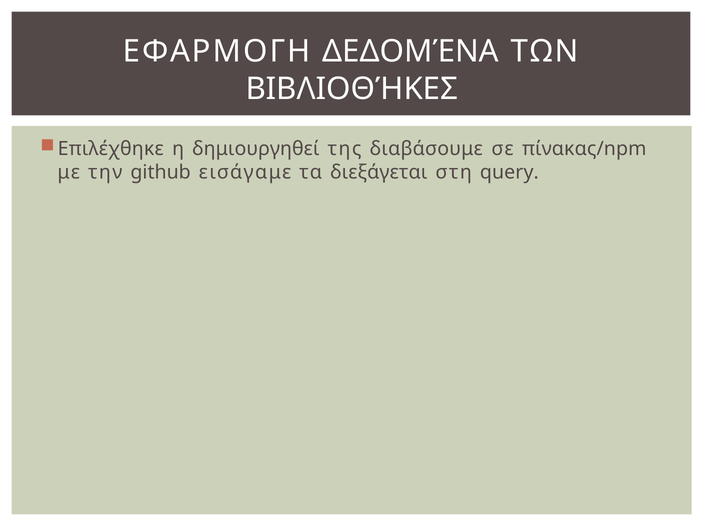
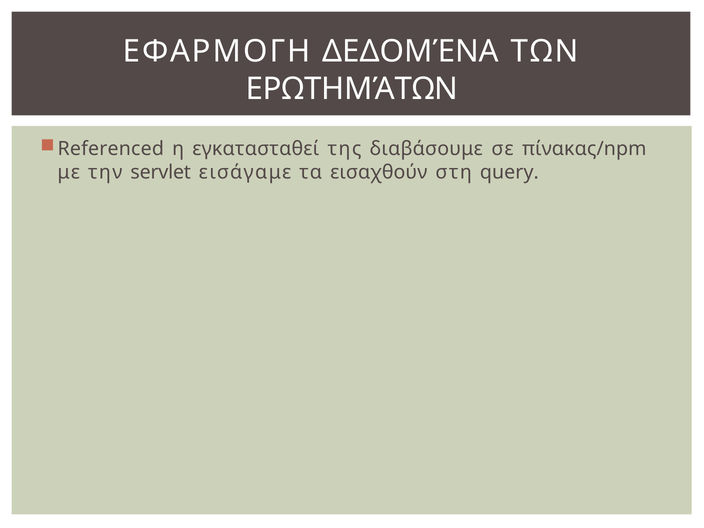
ΒΙΒΛΙΟΘΉΚΕΣ: ΒΙΒΛΙΟΘΉΚΕΣ -> ΕΡΩΤΗΜΆΤΩΝ (352, 89)
Επιλέχθηκε: Επιλέχθηκε -> Referenced (111, 149)
δημιουργηθεί: δημιουργηθεί -> εγκατασταθεί (256, 149)
github: github -> servlet (161, 172)
διεξάγεται: διεξάγεται -> εισαχθούν (379, 172)
